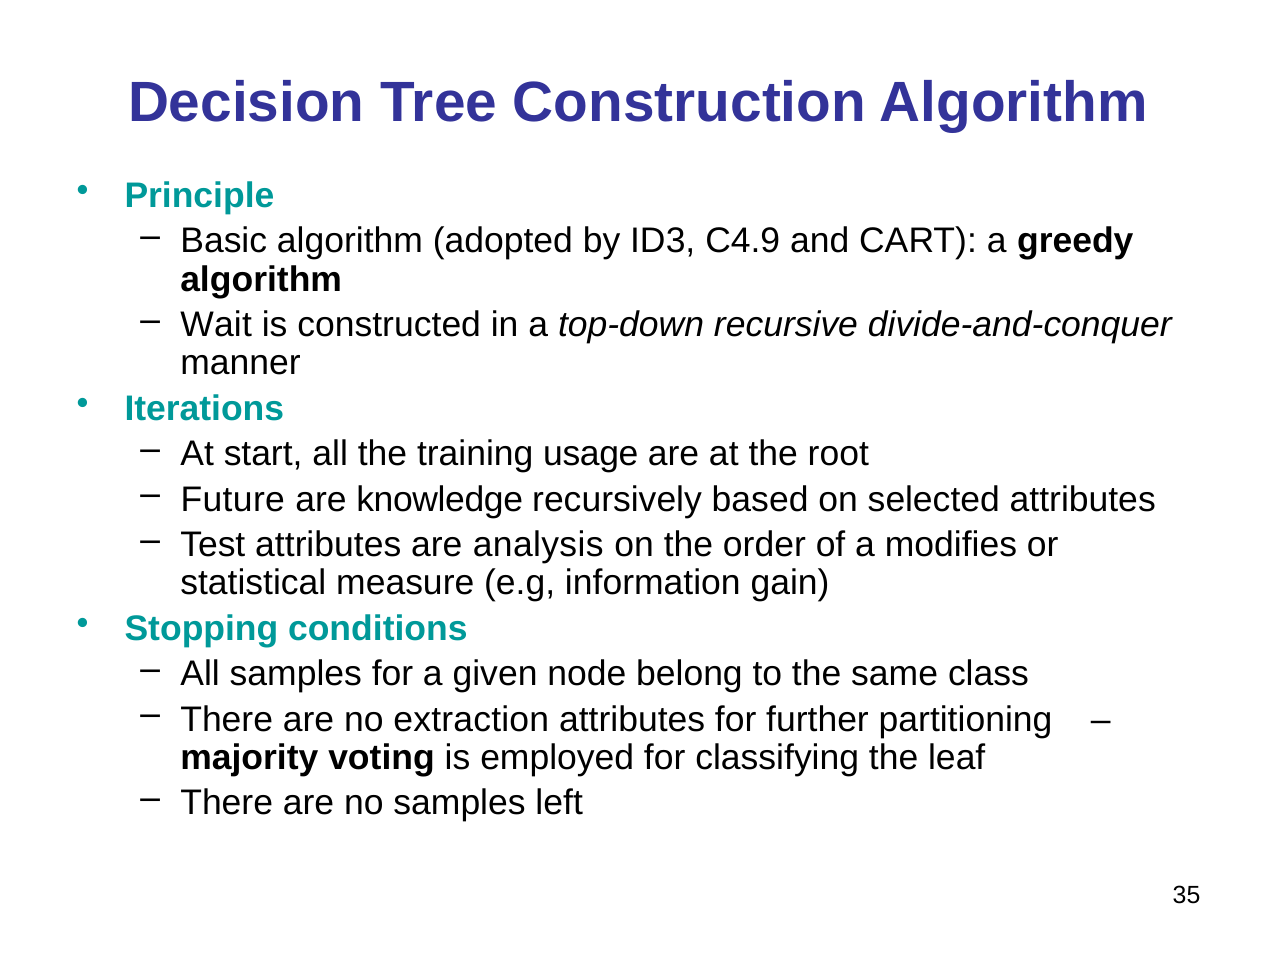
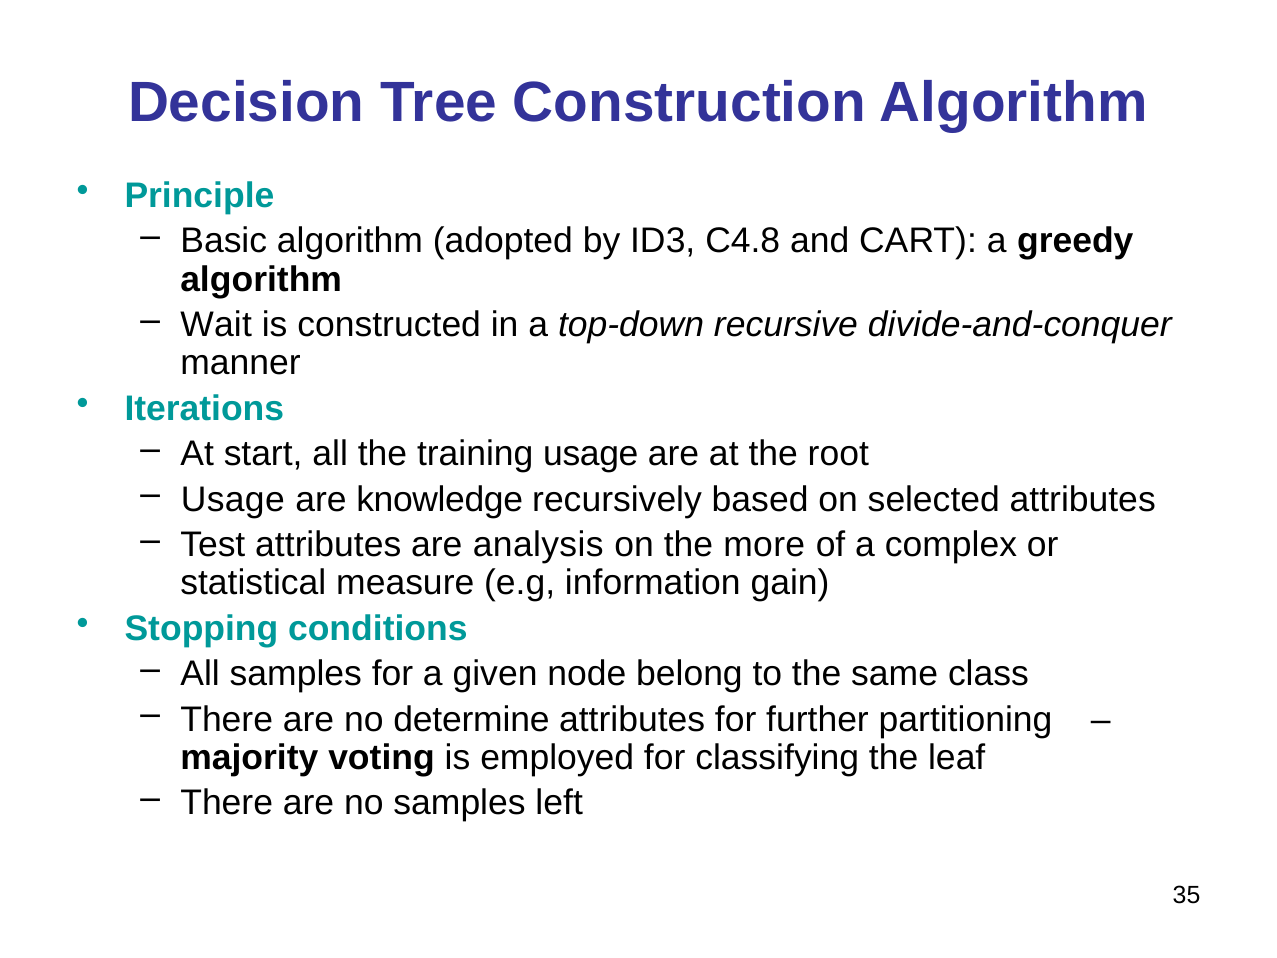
C4.9: C4.9 -> C4.8 (743, 241)
Future: Future -> Usage (233, 499)
order: order -> more (764, 545)
modifies: modifies -> complex (951, 545)
extraction: extraction -> determine (471, 719)
